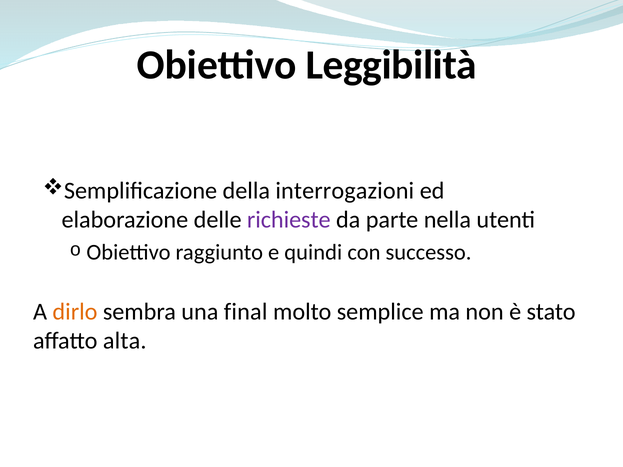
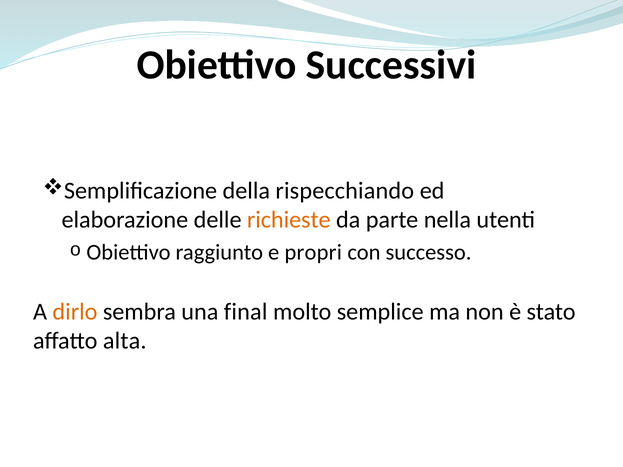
Leggibilità: Leggibilità -> Successivi (391, 65)
interrogazioni: interrogazioni -> rispecchiando (345, 191)
richieste colour: purple -> orange (289, 220)
quindi: quindi -> propri (313, 252)
